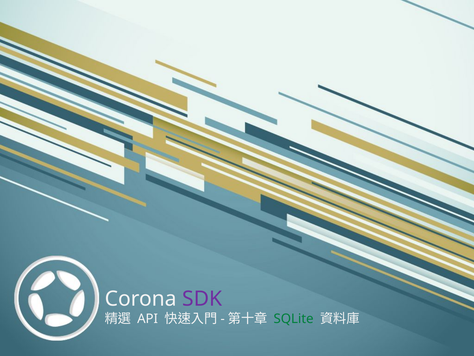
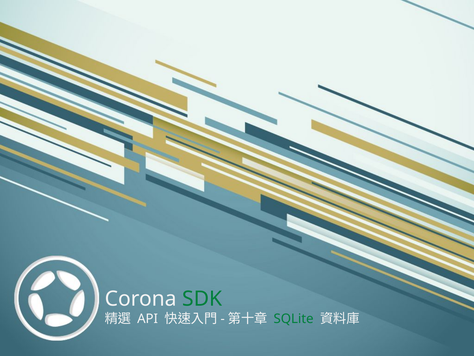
SDK colour: purple -> green (202, 298)
